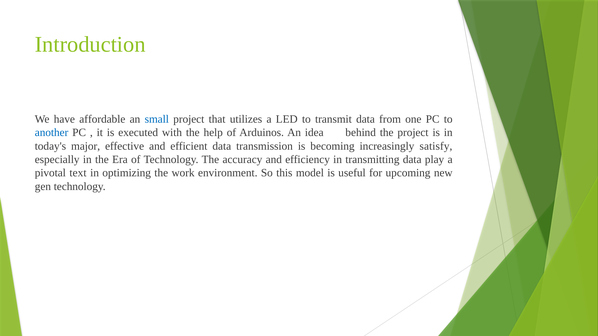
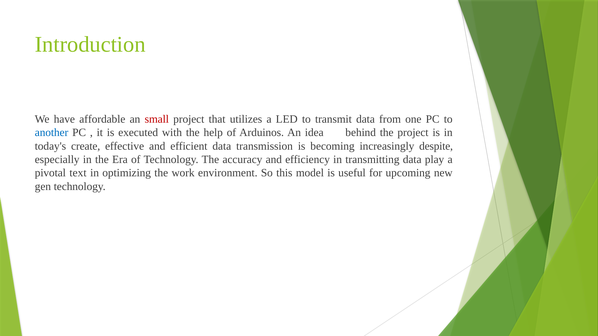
small colour: blue -> red (157, 119)
major: major -> create (86, 146)
satisfy: satisfy -> despite (436, 146)
